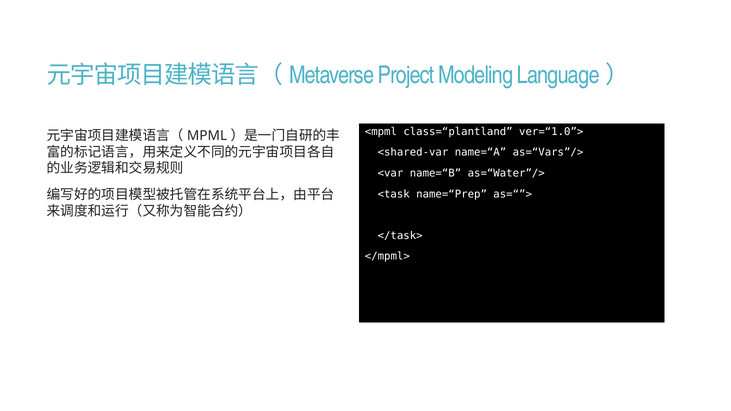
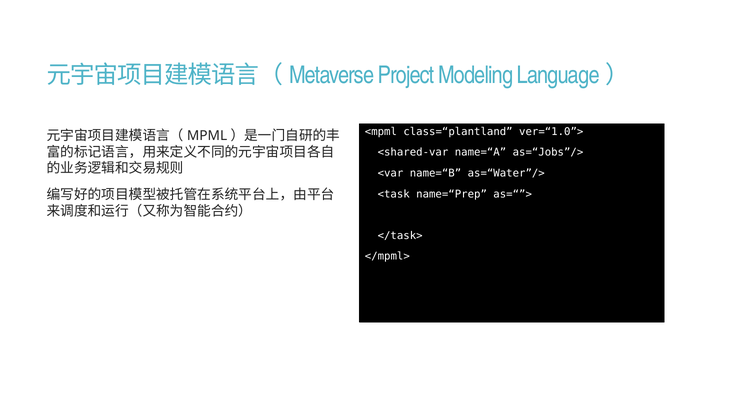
as=“Vars”/>: as=“Vars”/> -> as=“Jobs”/> (548, 152)
